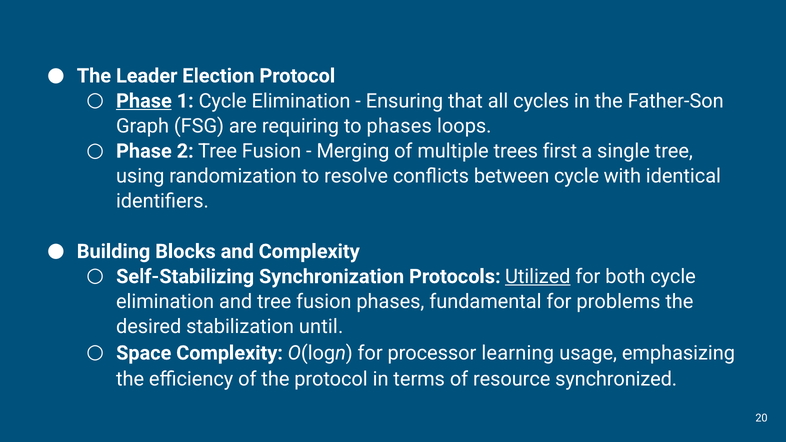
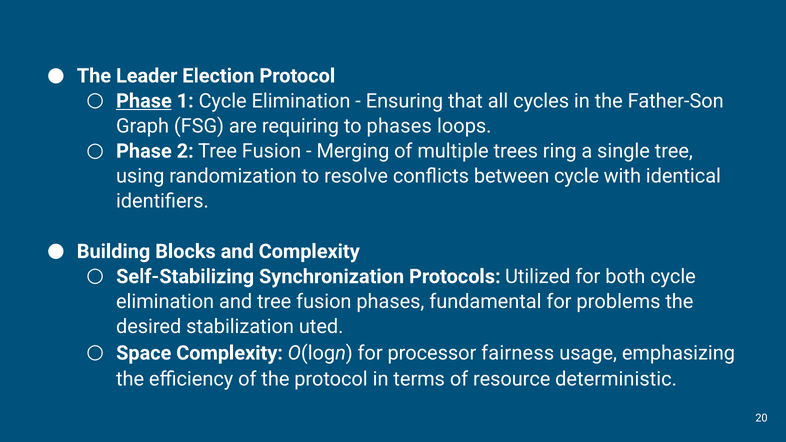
first: first -> ring (560, 151)
Utilized underline: present -> none (538, 277)
until: until -> uted (321, 327)
learning: learning -> fairness (518, 353)
synchronized: synchronized -> deterministic (616, 379)
